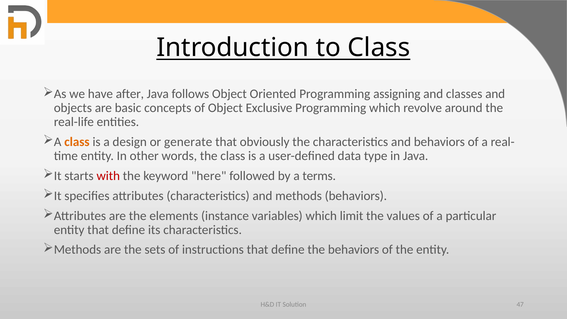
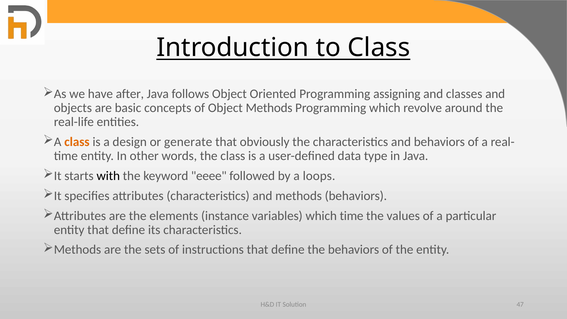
Object Exclusive: Exclusive -> Methods (269, 108)
with colour: red -> black (108, 176)
here: here -> eeee (209, 176)
terms: terms -> loops (319, 176)
which limit: limit -> time (352, 216)
